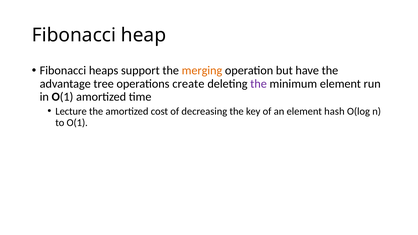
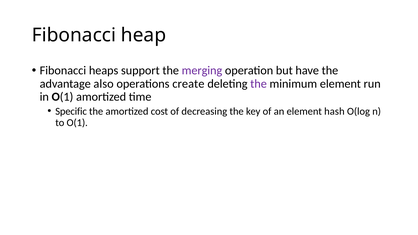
merging colour: orange -> purple (202, 71)
tree: tree -> also (104, 84)
Lecture: Lecture -> Specific (71, 111)
